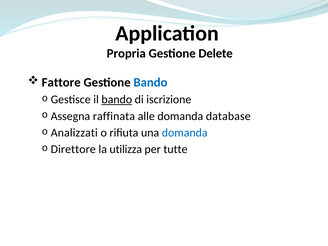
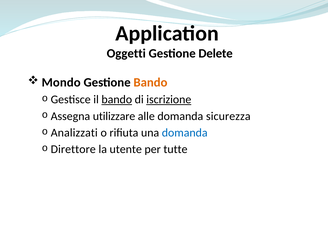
Propria: Propria -> Oggetti (126, 53)
Fattore: Fattore -> Mondo (61, 82)
Bando colour: blue -> orange (150, 82)
iscrizione underline: none -> present (169, 100)
raffinata: raffinata -> utilizzare (114, 116)
database: database -> sicurezza (228, 116)
utilizza: utilizza -> utente (126, 149)
